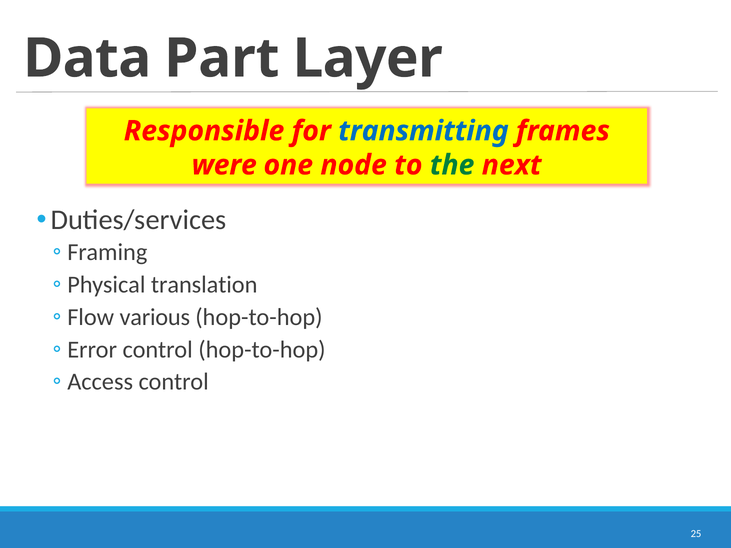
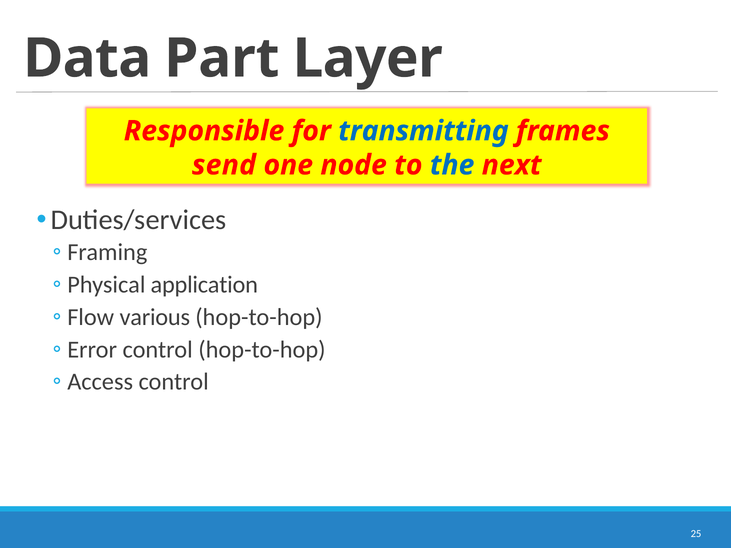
were: were -> send (224, 165)
the colour: green -> blue (452, 165)
translation: translation -> application (204, 285)
